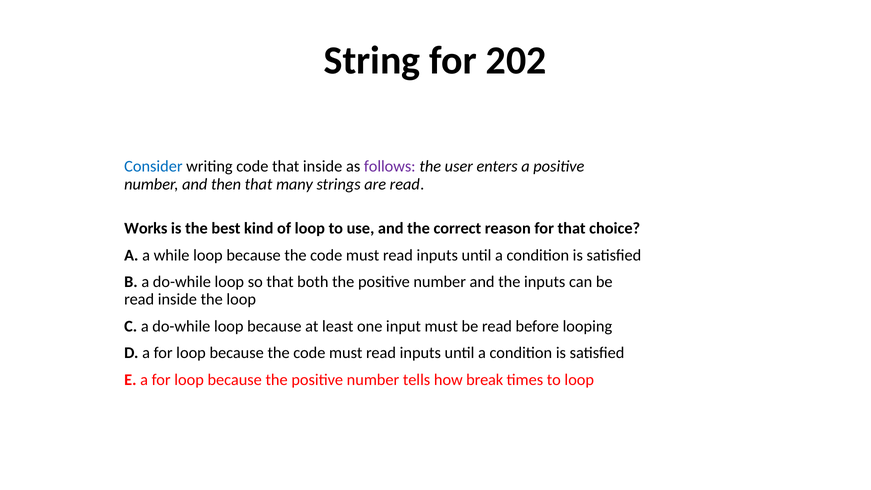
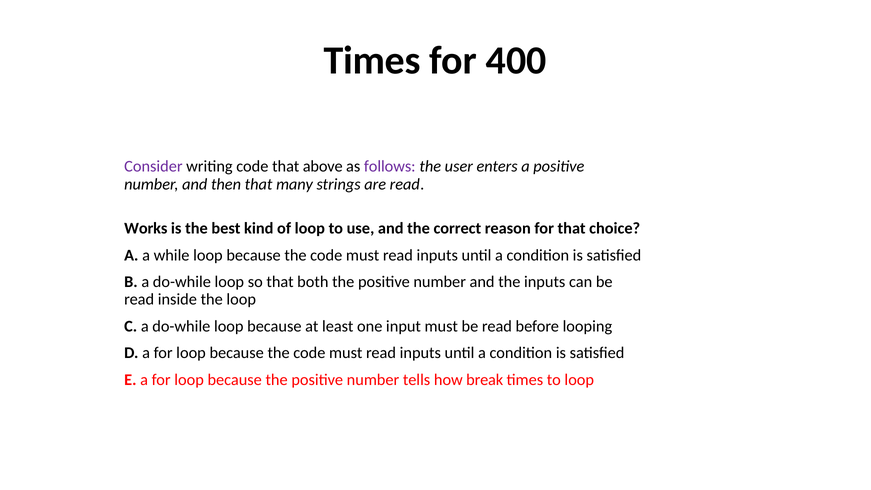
String: String -> Times (372, 61)
202: 202 -> 400 (516, 61)
Consider colour: blue -> purple (153, 166)
that inside: inside -> above (323, 166)
